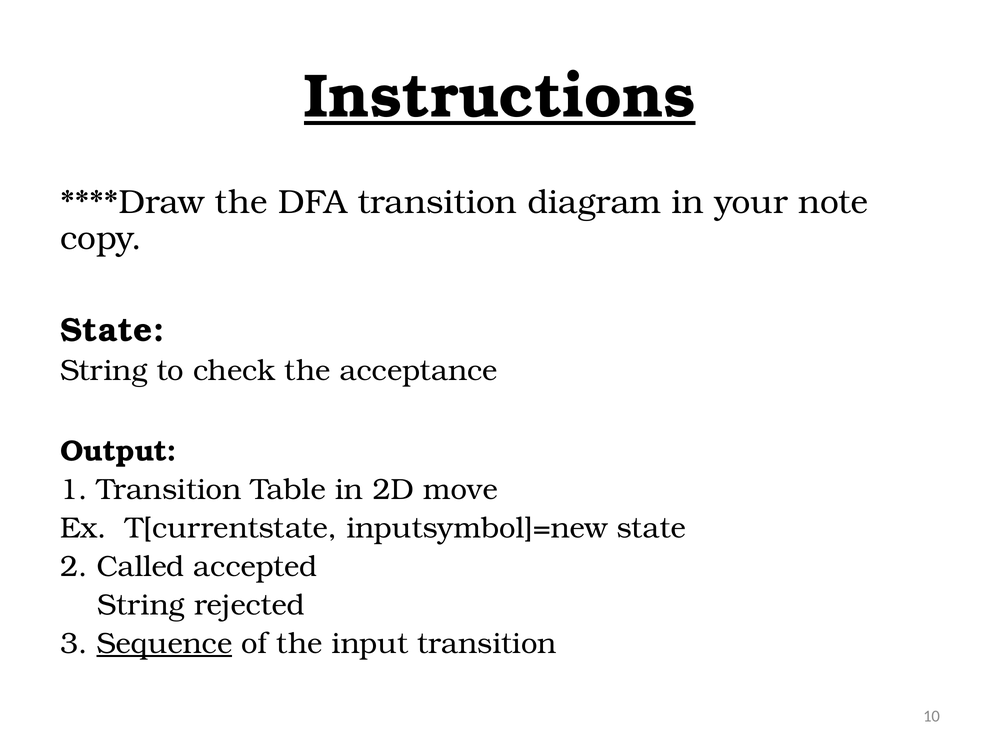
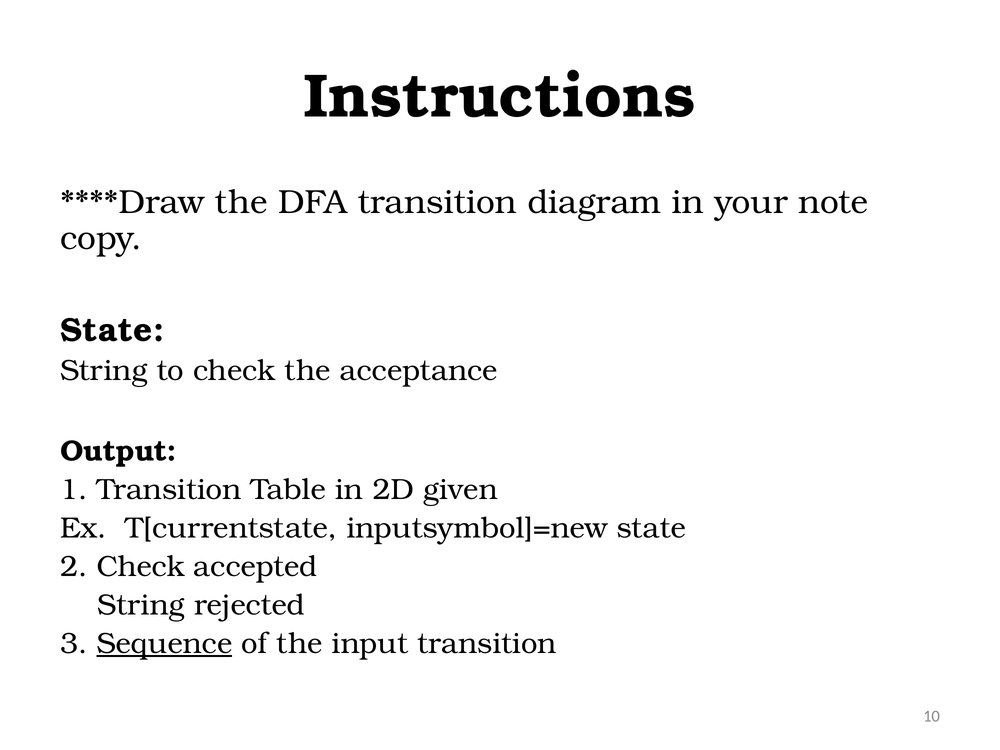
Instructions underline: present -> none (500, 97)
move: move -> given (461, 490)
2 Called: Called -> Check (141, 567)
